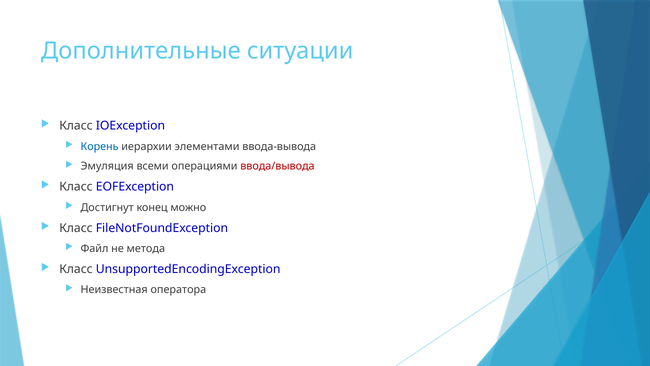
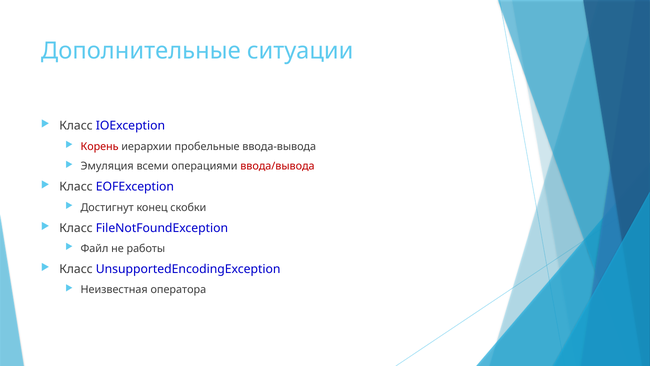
Корень colour: blue -> red (100, 146)
элементами: элементами -> пробельные (207, 146)
можно: можно -> скобки (188, 207)
метода: метода -> работы (146, 248)
